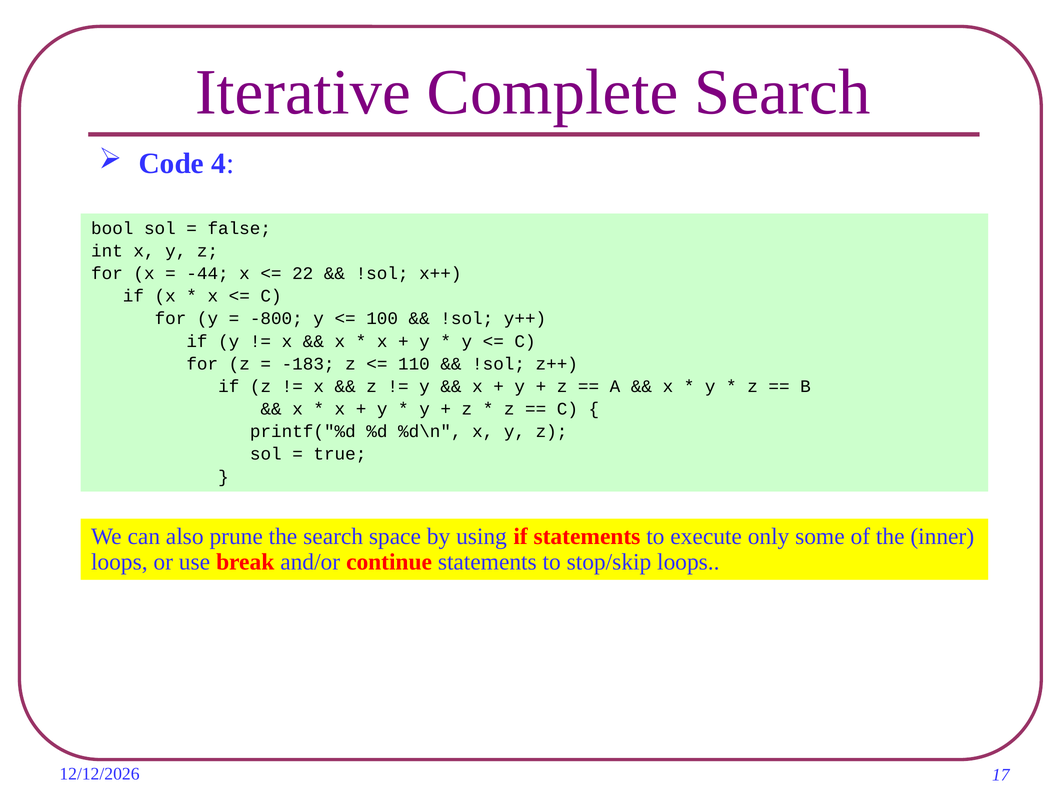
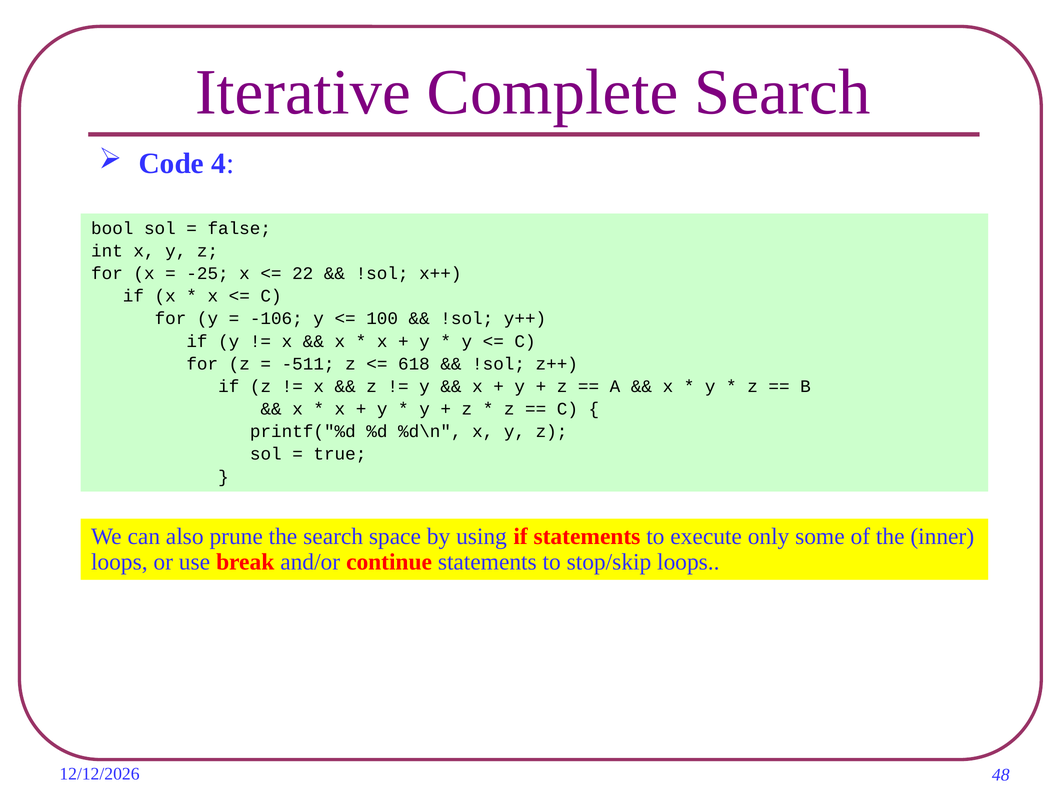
-44: -44 -> -25 (208, 274)
-800: -800 -> -106 (276, 319)
-183: -183 -> -511 (308, 364)
110: 110 -> 618 (414, 364)
17: 17 -> 48 (1001, 775)
